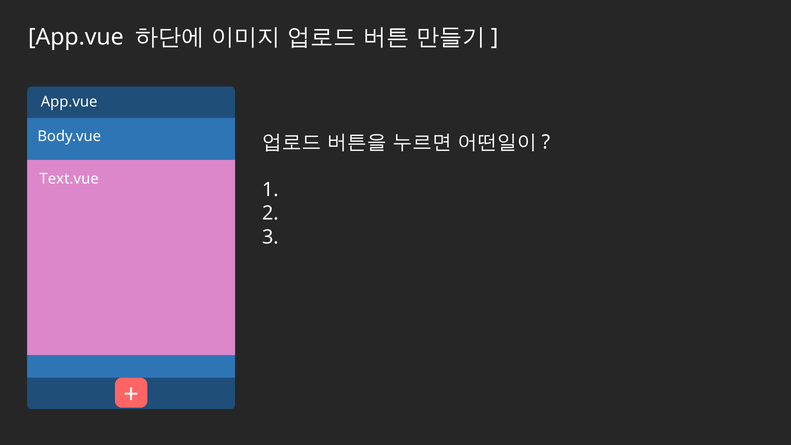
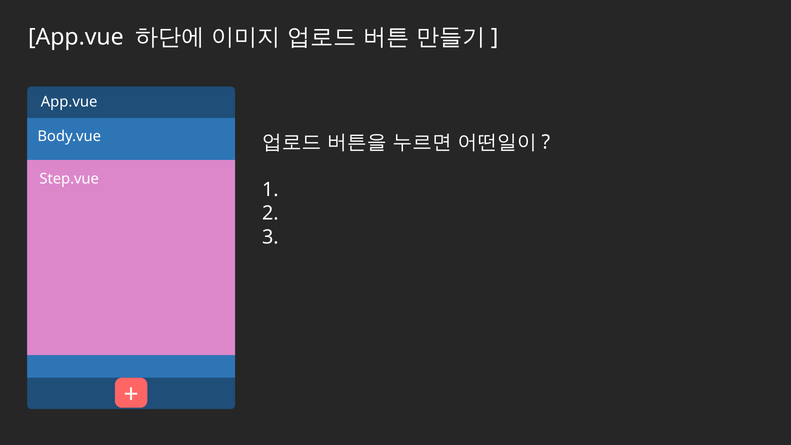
Text.vue: Text.vue -> Step.vue (69, 179)
